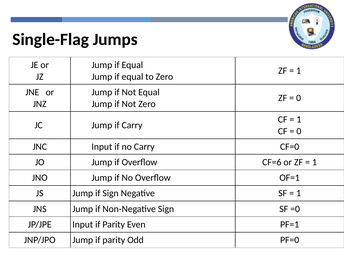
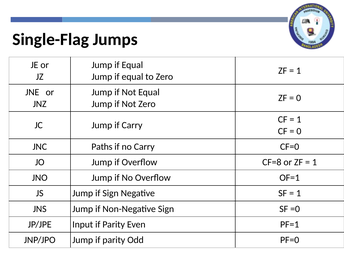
Input: Input -> Paths (102, 147)
CF=6: CF=6 -> CF=8 (272, 162)
